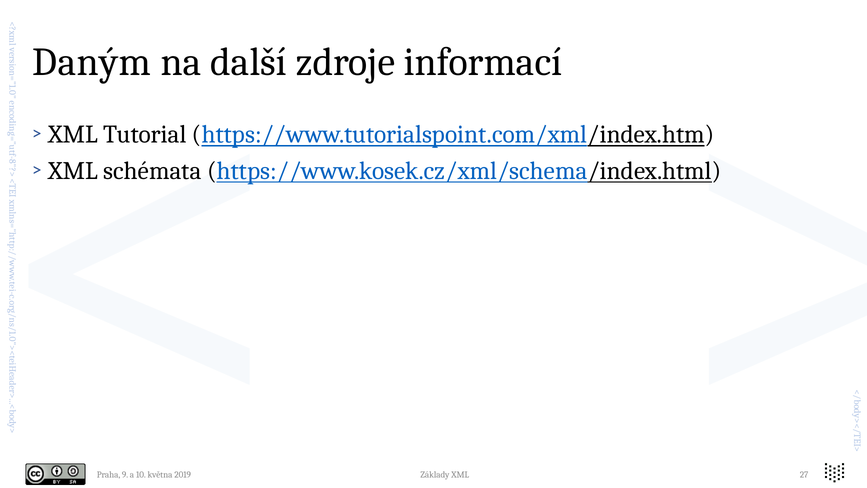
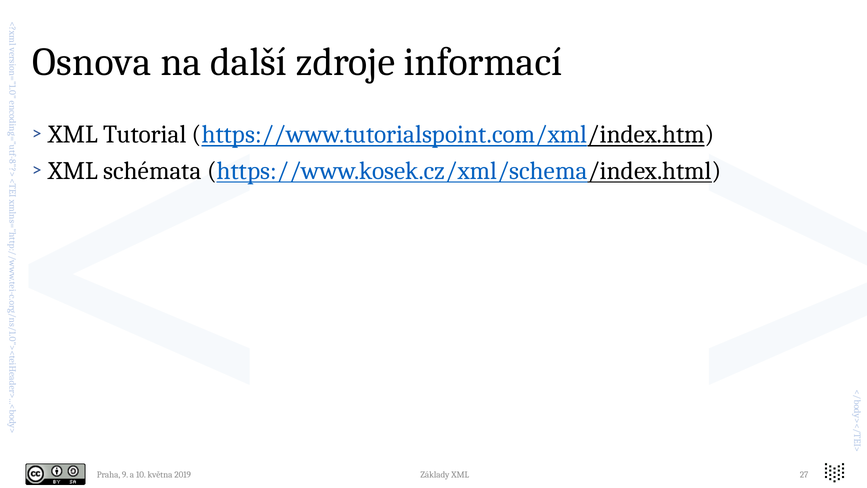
Daným: Daným -> Osnova (92, 62)
